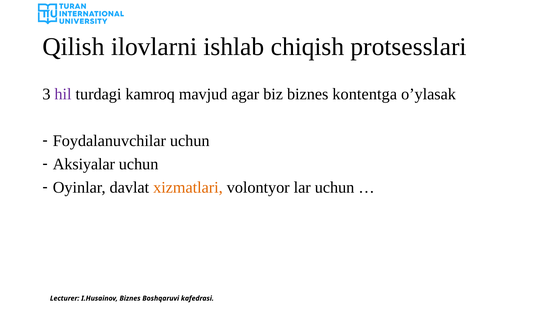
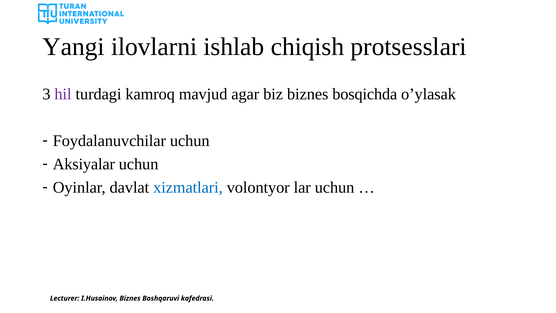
Qilish: Qilish -> Yangi (74, 47)
kontentga: kontentga -> bosqichda (365, 94)
xizmatlari colour: orange -> blue (188, 187)
